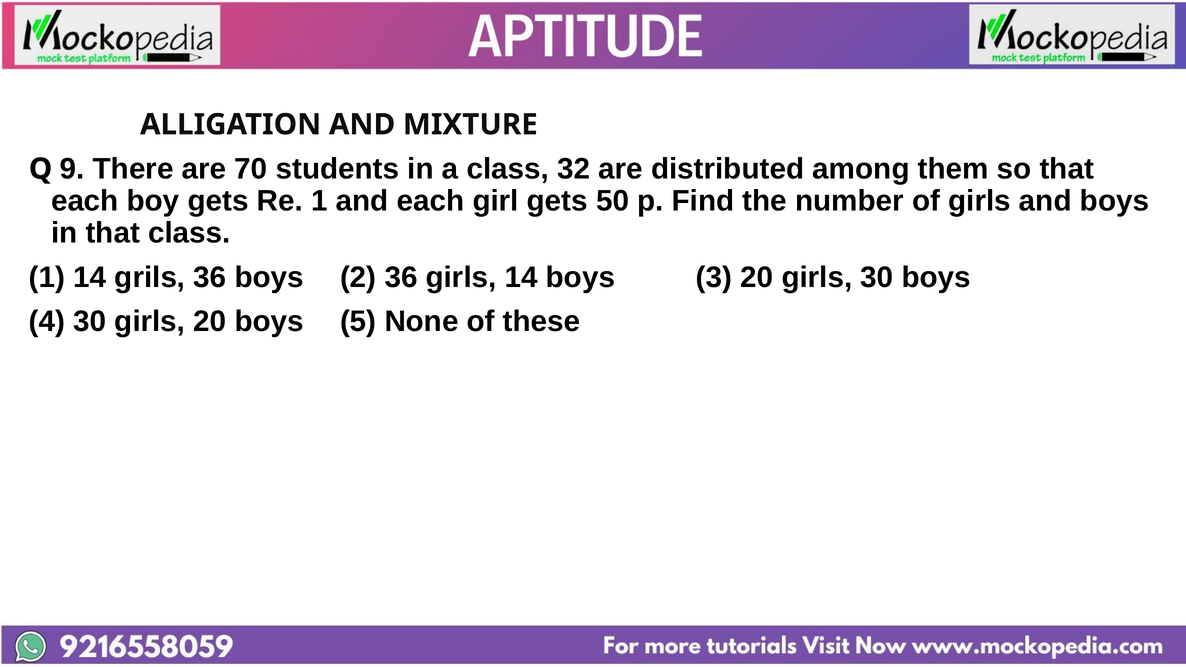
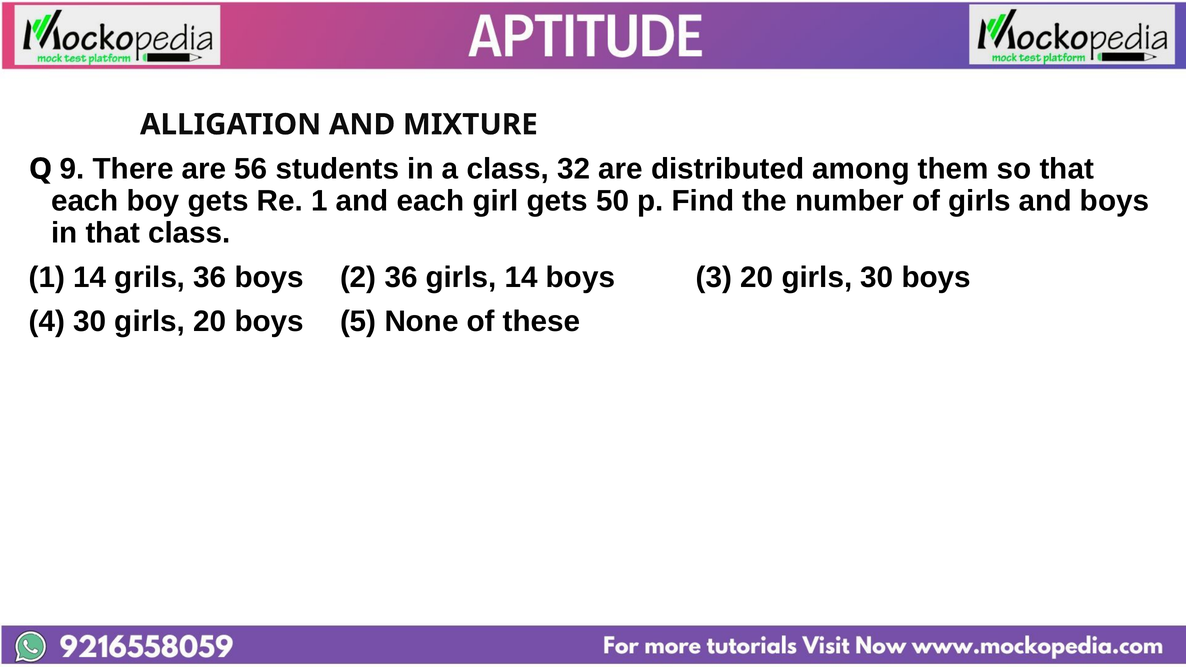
70: 70 -> 56 (251, 169)
